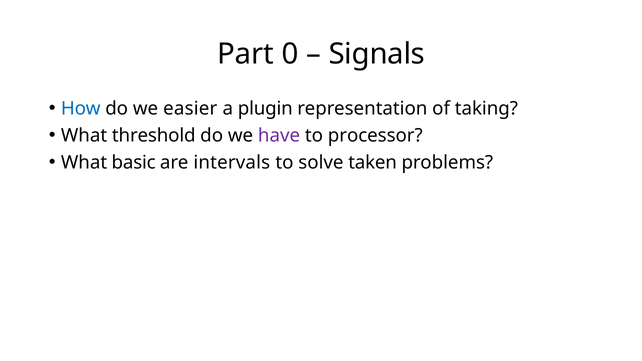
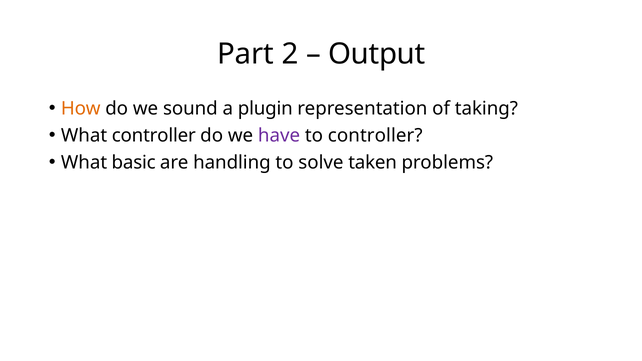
0: 0 -> 2 (290, 54)
Signals: Signals -> Output (377, 54)
How colour: blue -> orange (81, 109)
easier: easier -> sound (190, 109)
What threshold: threshold -> controller (154, 135)
to processor: processor -> controller (375, 135)
intervals: intervals -> handling (232, 162)
